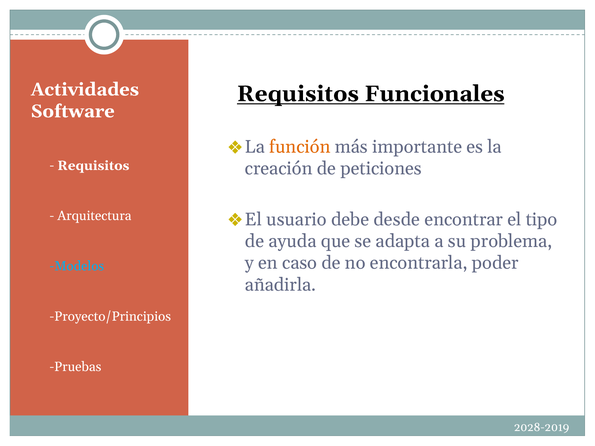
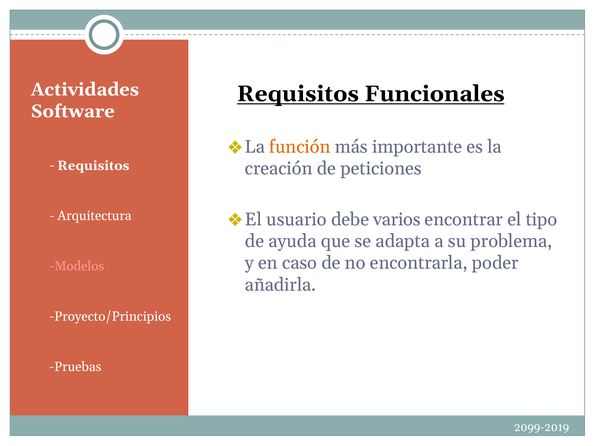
desde: desde -> varios (397, 219)
Modelos colour: light blue -> pink (77, 266)
2028-2019: 2028-2019 -> 2099-2019 (542, 428)
